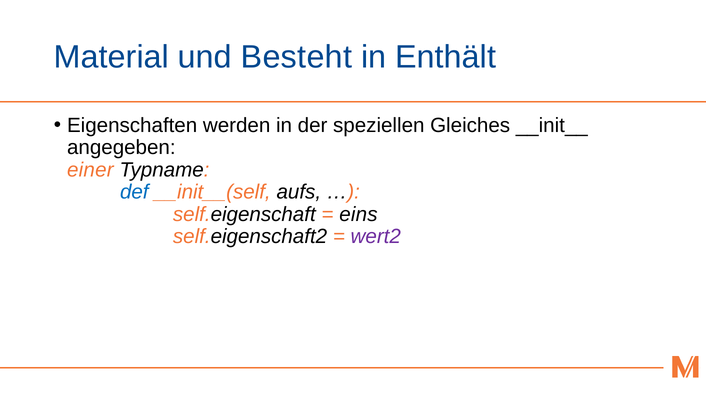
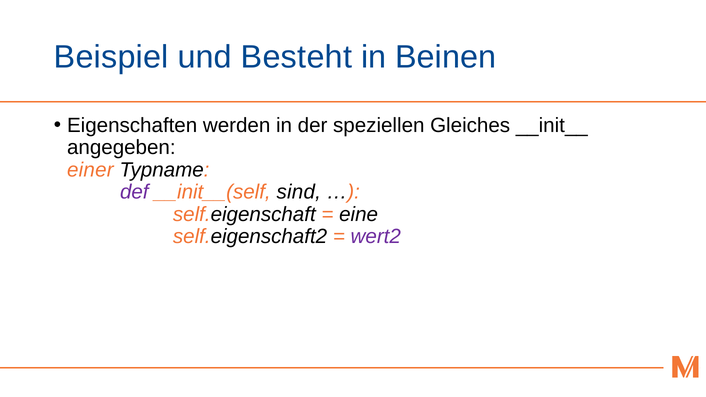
Material: Material -> Beispiel (111, 57)
Enthält: Enthält -> Beinen (446, 57)
def colour: blue -> purple (134, 192)
aufs: aufs -> sind (299, 192)
eins: eins -> eine (359, 214)
